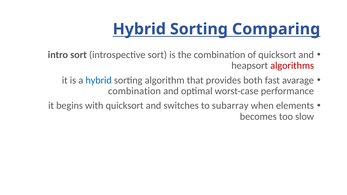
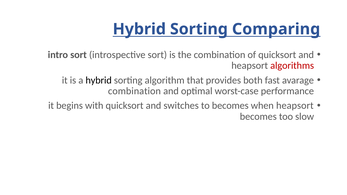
hybrid colour: blue -> black (99, 80)
to subarray: subarray -> becomes (230, 106)
when elements: elements -> heapsort (295, 106)
